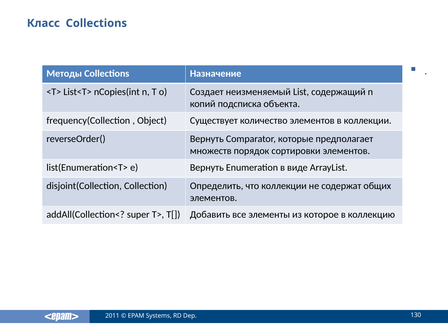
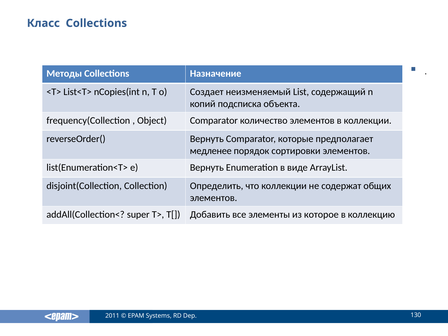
Object Существует: Существует -> Comparator (214, 121)
множеств: множеств -> медленее (211, 151)
